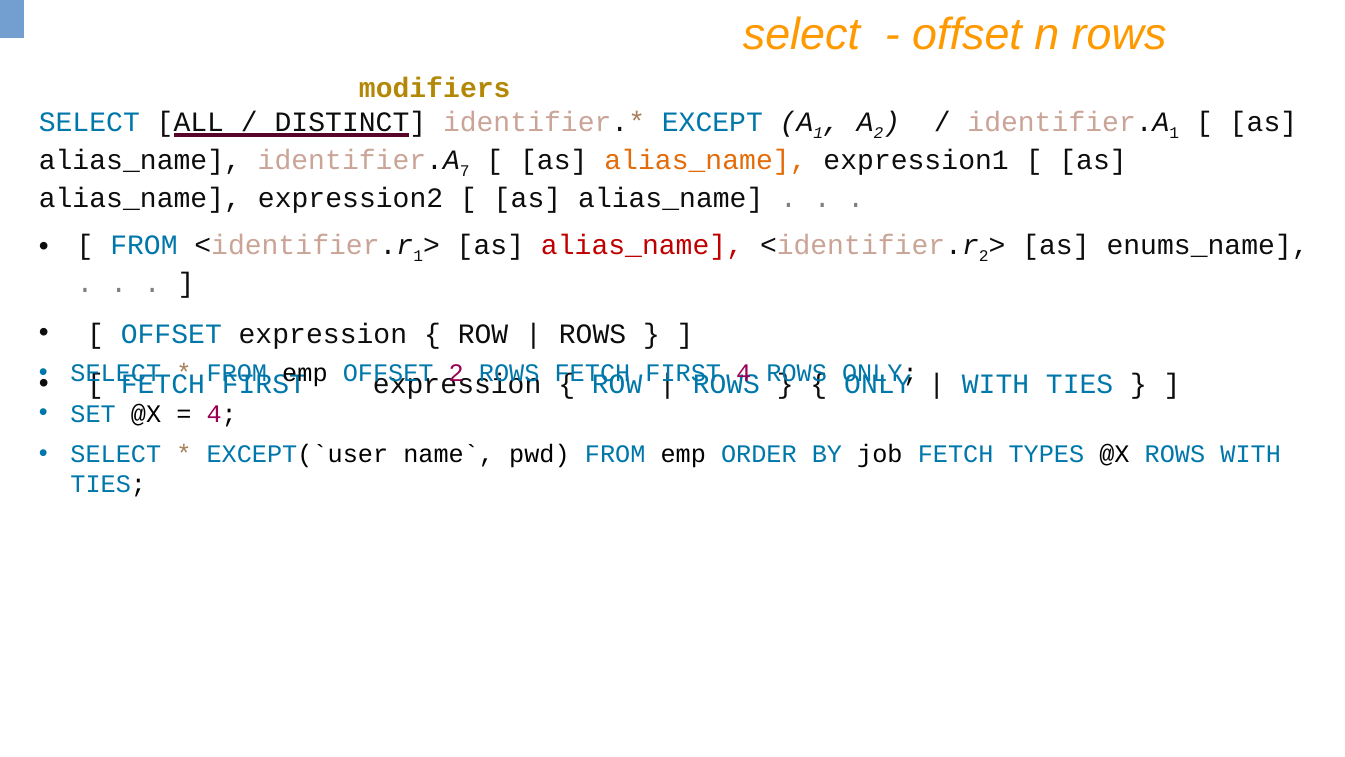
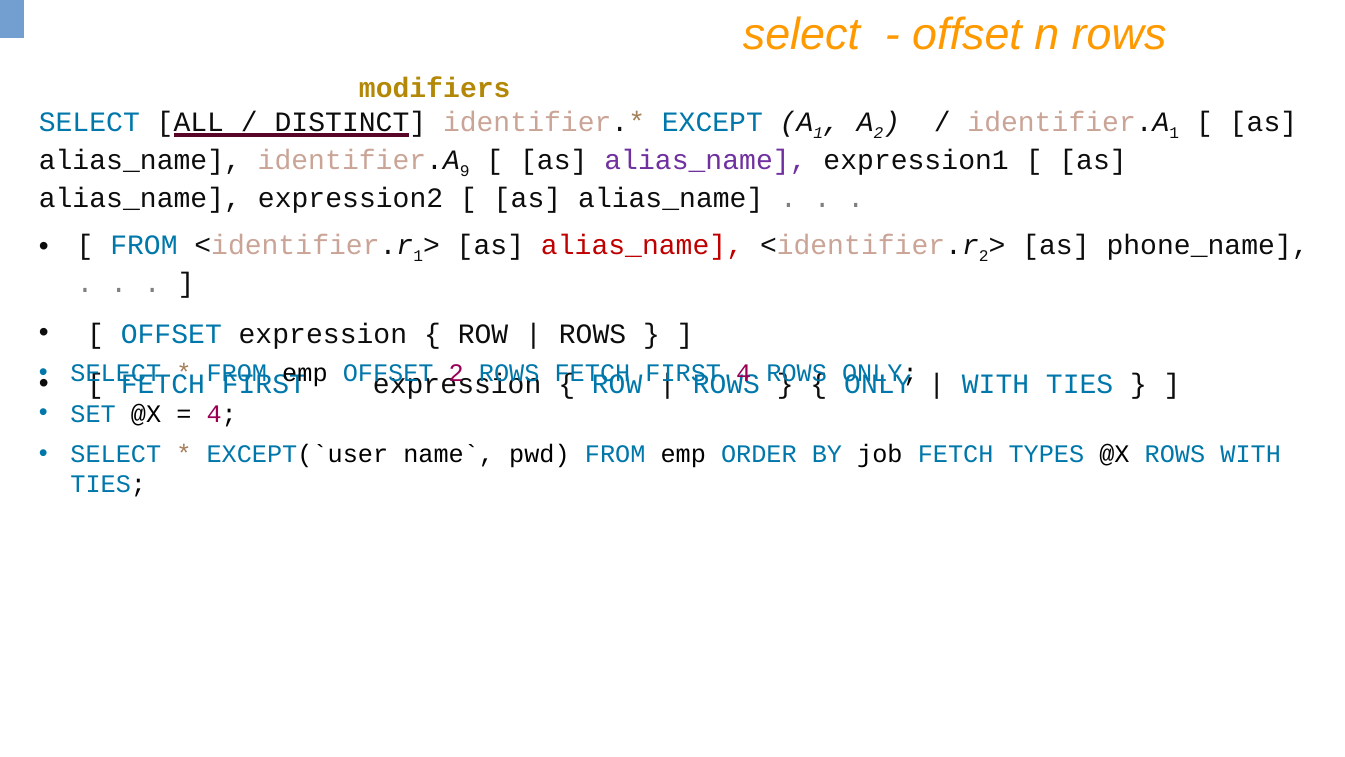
7: 7 -> 9 (465, 171)
alias_name colour: orange -> purple (705, 160)
enums_name: enums_name -> phone_name (1208, 245)
